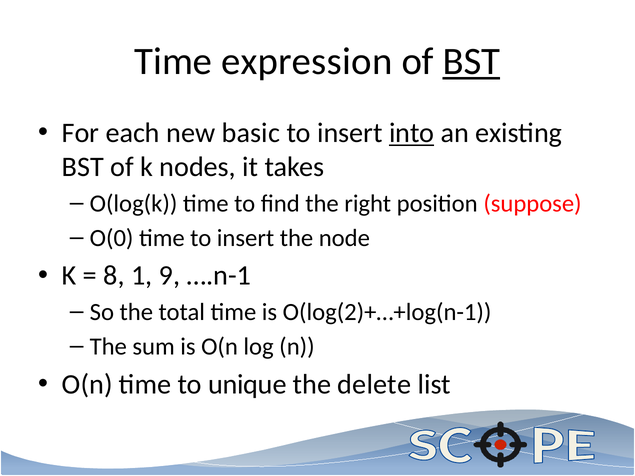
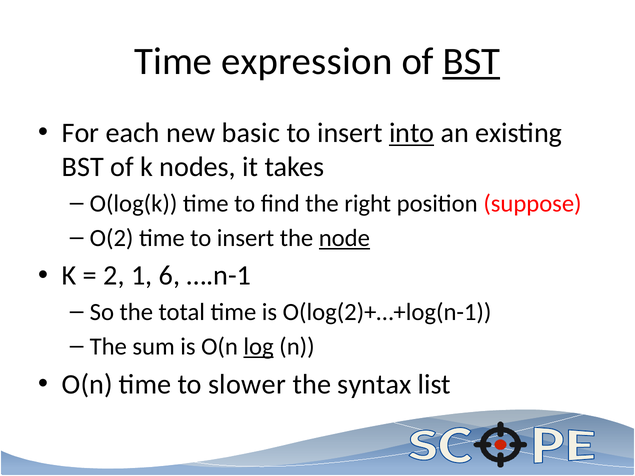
O(0: O(0 -> O(2 (112, 238)
node underline: none -> present (344, 238)
8: 8 -> 2 (114, 276)
9: 9 -> 6 (170, 276)
log underline: none -> present (259, 347)
unique: unique -> slower (247, 385)
delete: delete -> syntax (374, 385)
